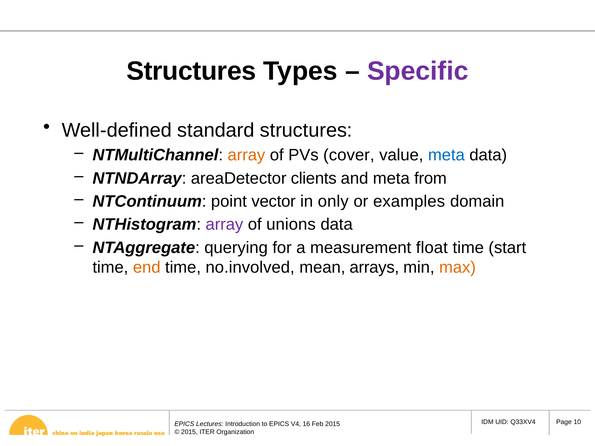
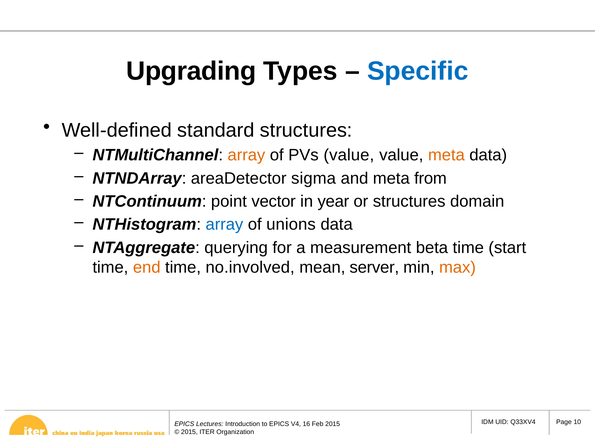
Structures: Structures -> Upgrading (191, 71)
Specific colour: purple -> blue (418, 71)
PVs cover: cover -> value (349, 155)
meta colour: blue -> orange (446, 155)
clients: clients -> sigma (314, 178)
only: only -> year (333, 201)
or examples: examples -> structures (409, 201)
array colour: purple -> blue (224, 225)
float: float -> beta (432, 248)
arrays: arrays -> server (374, 268)
